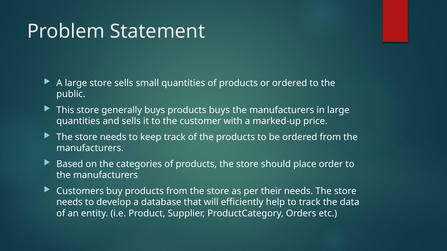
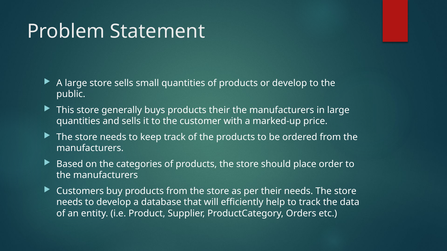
or ordered: ordered -> develop (290, 83)
products buys: buys -> their (219, 110)
